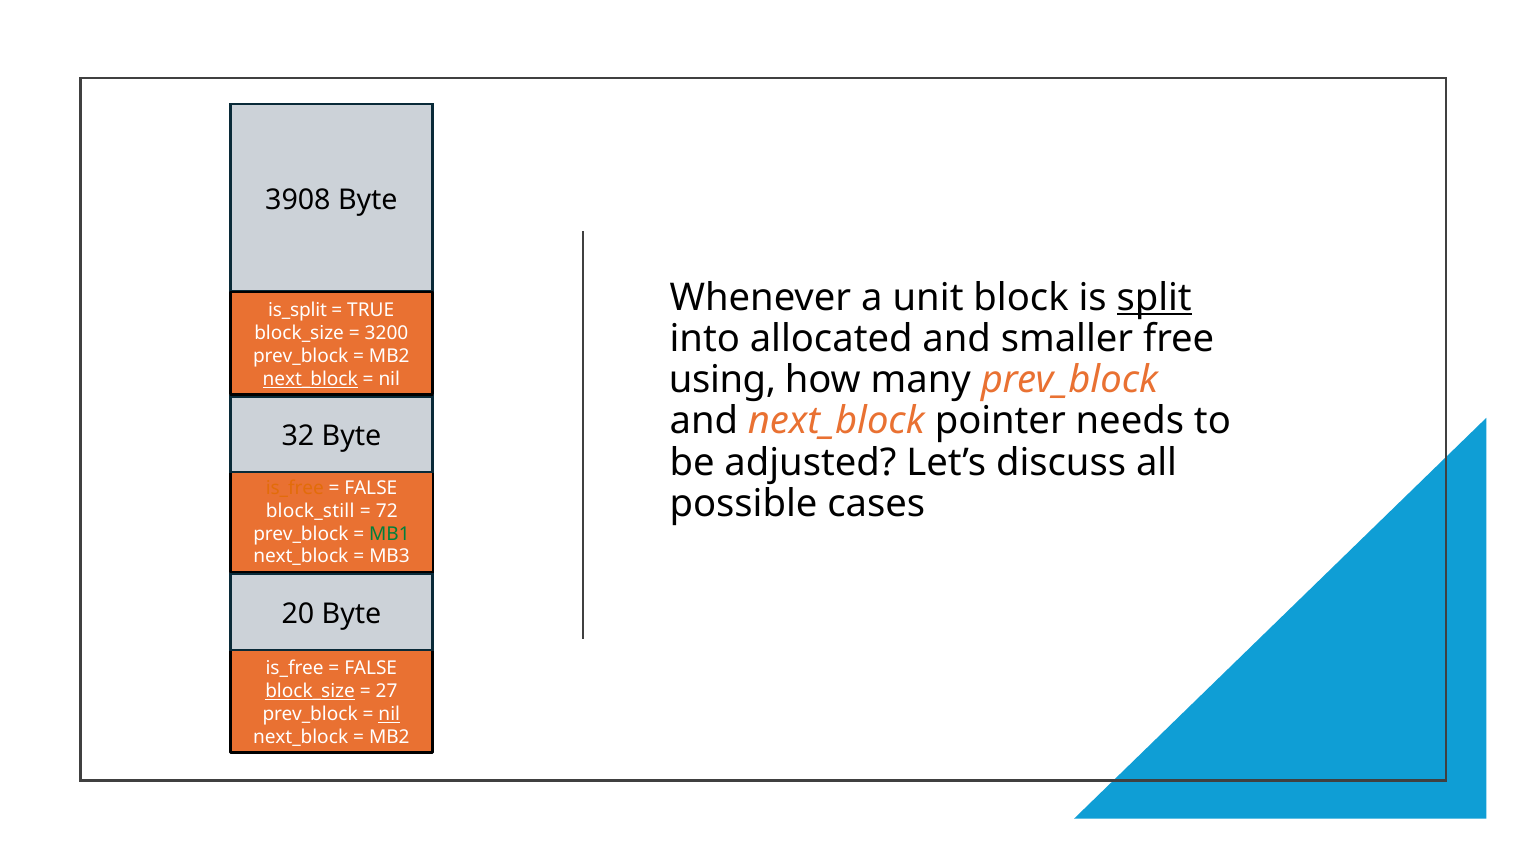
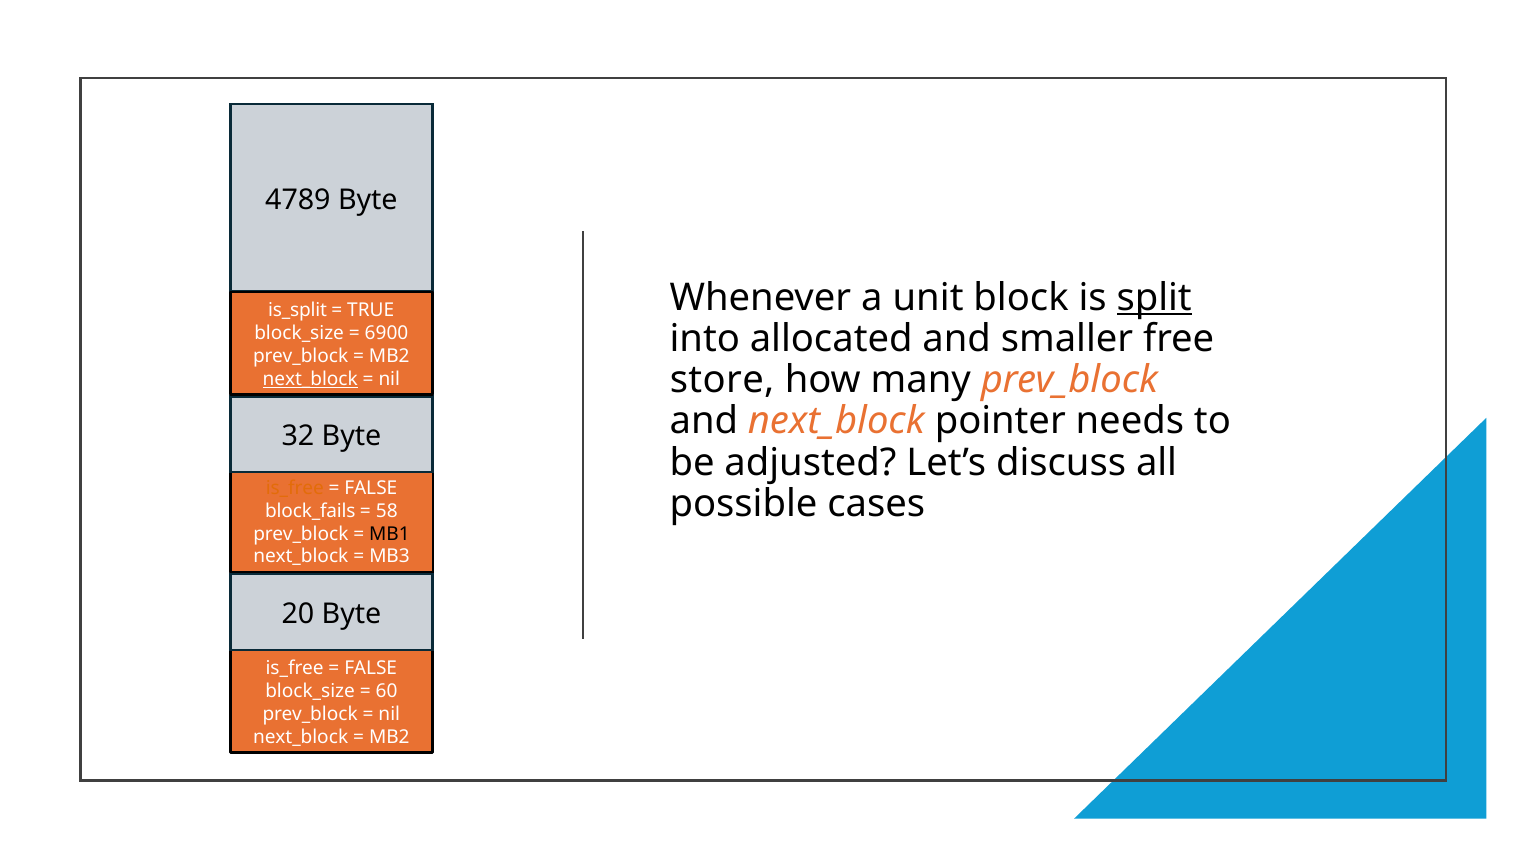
3908: 3908 -> 4789 (298, 200)
3200: 3200 -> 6900 (387, 333)
using: using -> store (722, 380)
block_still: block_still -> block_fails (310, 511)
72: 72 -> 58 (387, 511)
MB1 colour: green -> black (389, 534)
block_size underline: present -> none (310, 691)
27: 27 -> 60 (387, 691)
nil underline: present -> none (389, 714)
